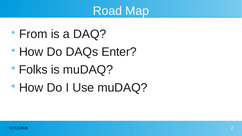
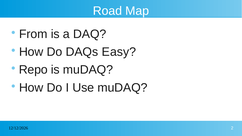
Enter: Enter -> Easy (119, 52)
Folks: Folks -> Repo (33, 70)
